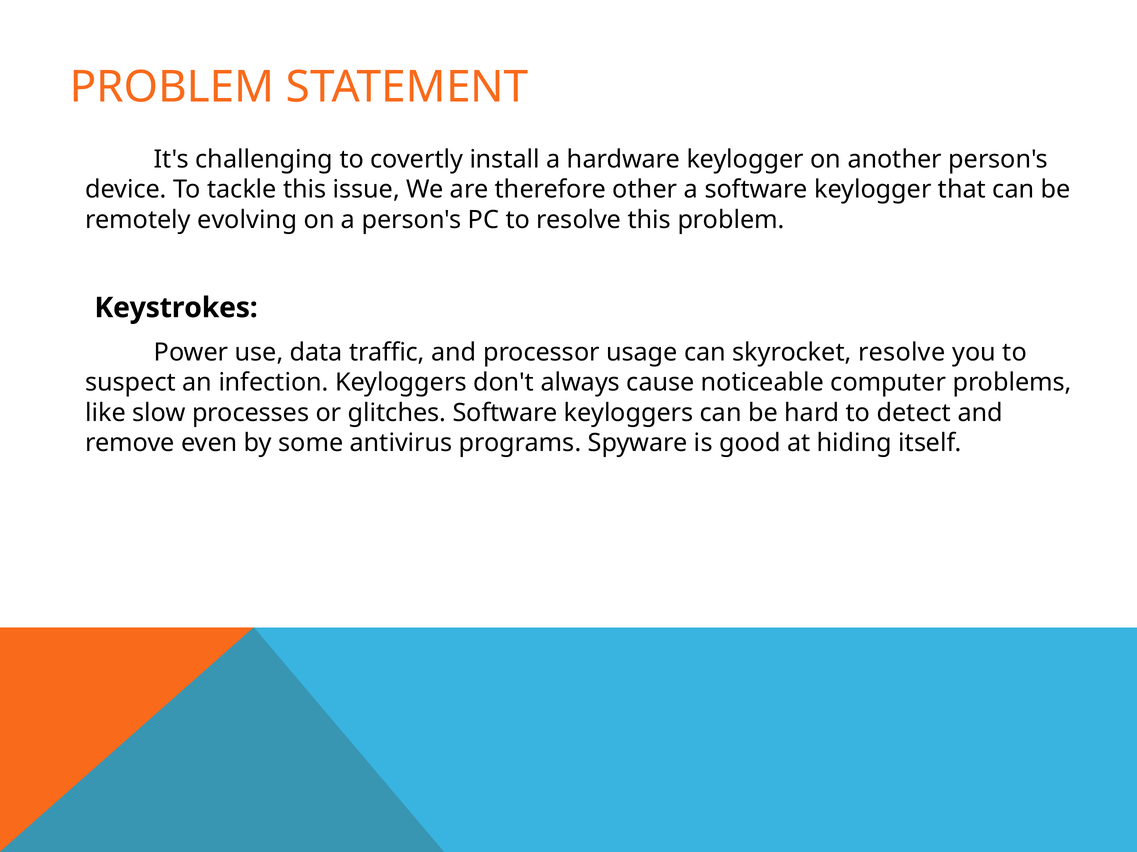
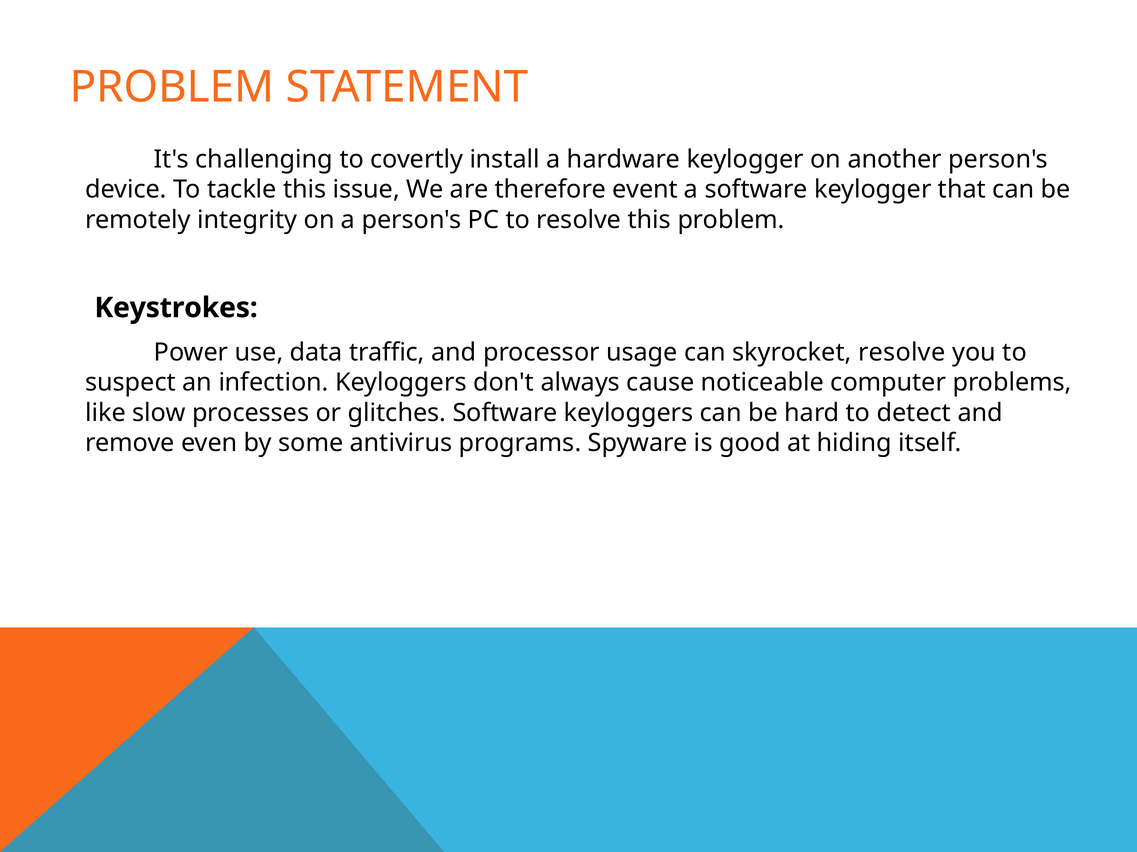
other: other -> event (645, 190)
evolving: evolving -> integrity (247, 220)
